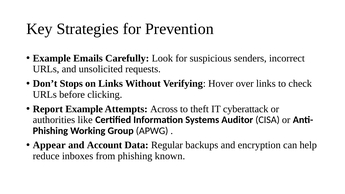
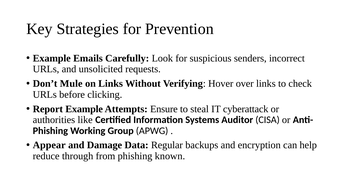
Stops: Stops -> Mule (71, 84)
Across: Across -> Ensure (164, 109)
theft: theft -> steal (200, 109)
Account: Account -> Damage (104, 145)
inboxes: inboxes -> through (78, 156)
